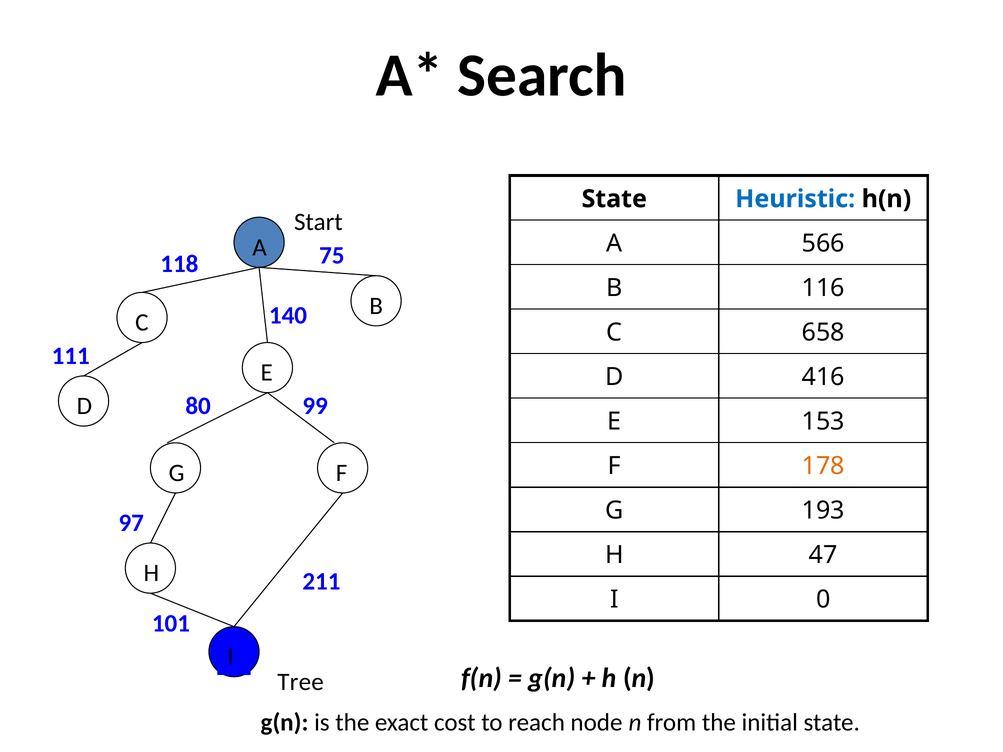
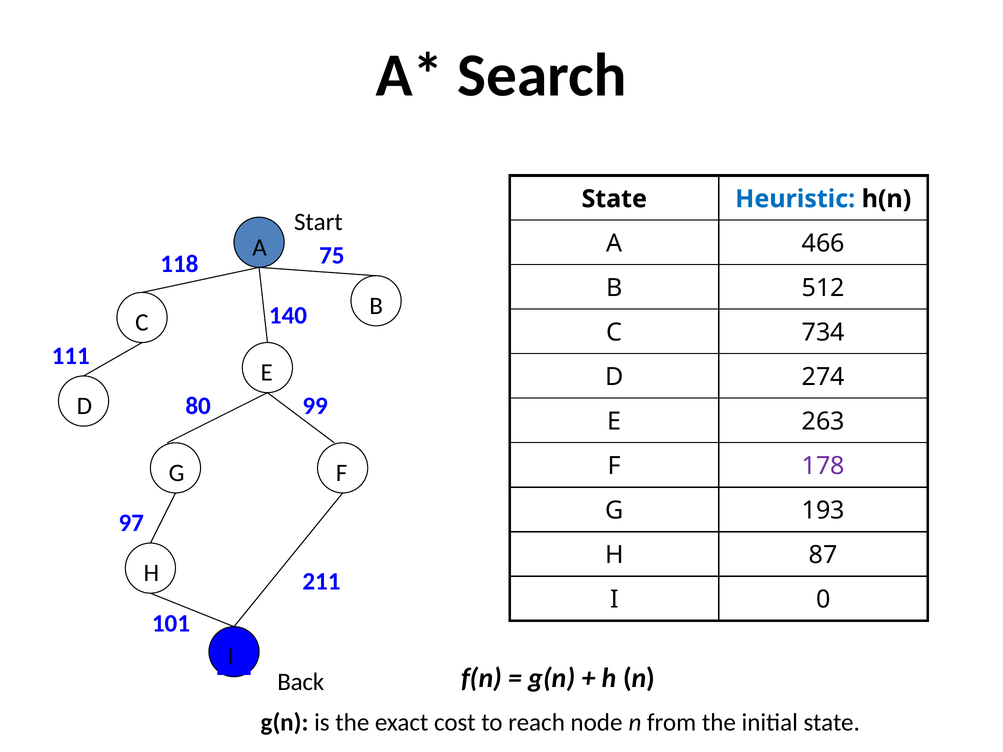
566: 566 -> 466 (823, 244)
116: 116 -> 512 (823, 288)
658: 658 -> 734 (823, 333)
416: 416 -> 274 (823, 377)
153: 153 -> 263 (823, 422)
178 colour: orange -> purple (823, 466)
47: 47 -> 87 (823, 555)
Tree: Tree -> Back (301, 682)
